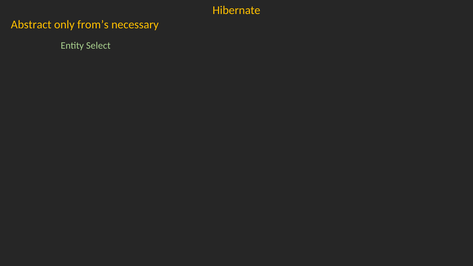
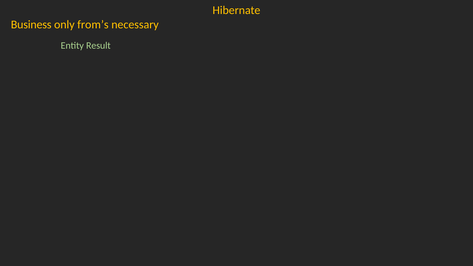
Abstract: Abstract -> Business (31, 25)
Select: Select -> Result (98, 46)
